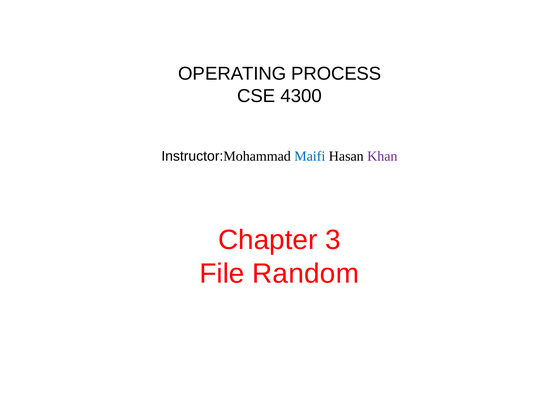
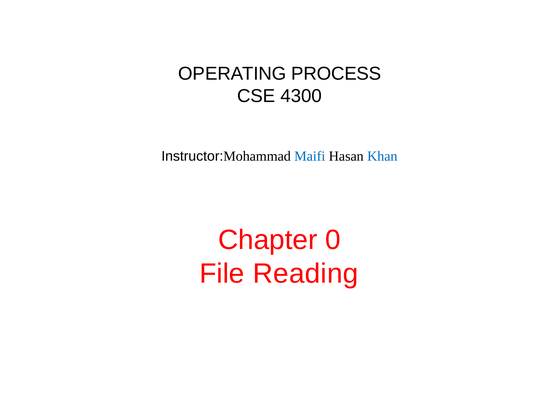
Khan colour: purple -> blue (382, 156)
3: 3 -> 0 (333, 240)
Random: Random -> Reading (306, 274)
